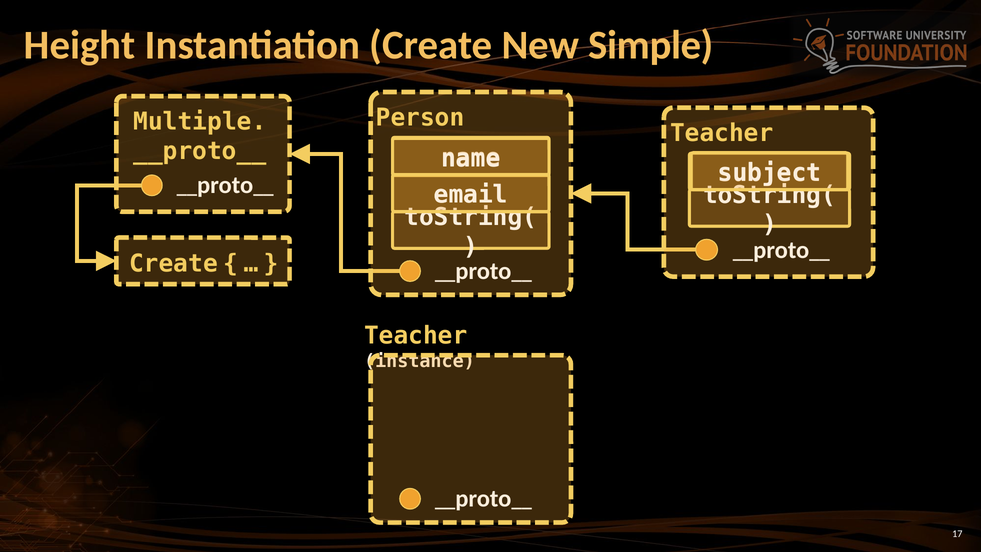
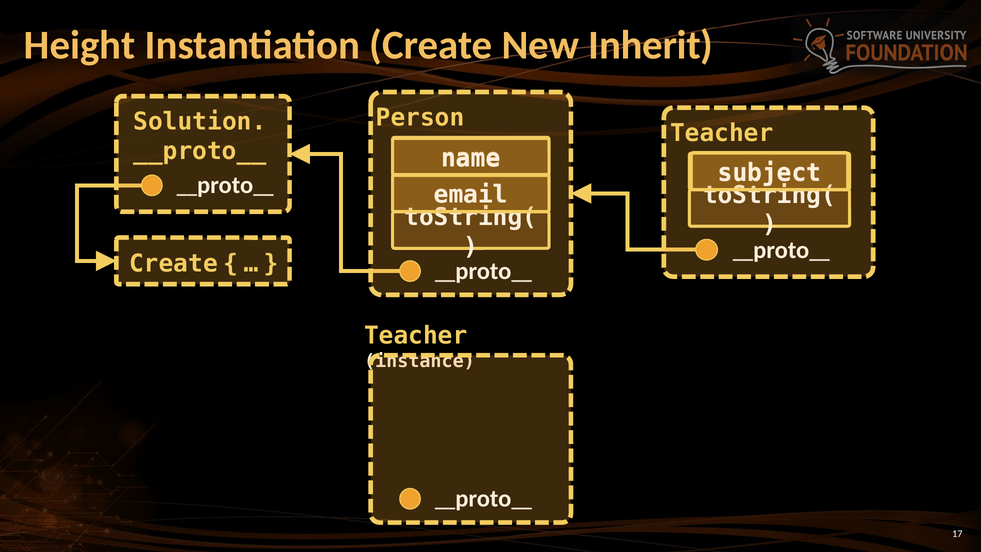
Simple: Simple -> Inherit (651, 45)
Multiple: Multiple -> Solution (200, 122)
